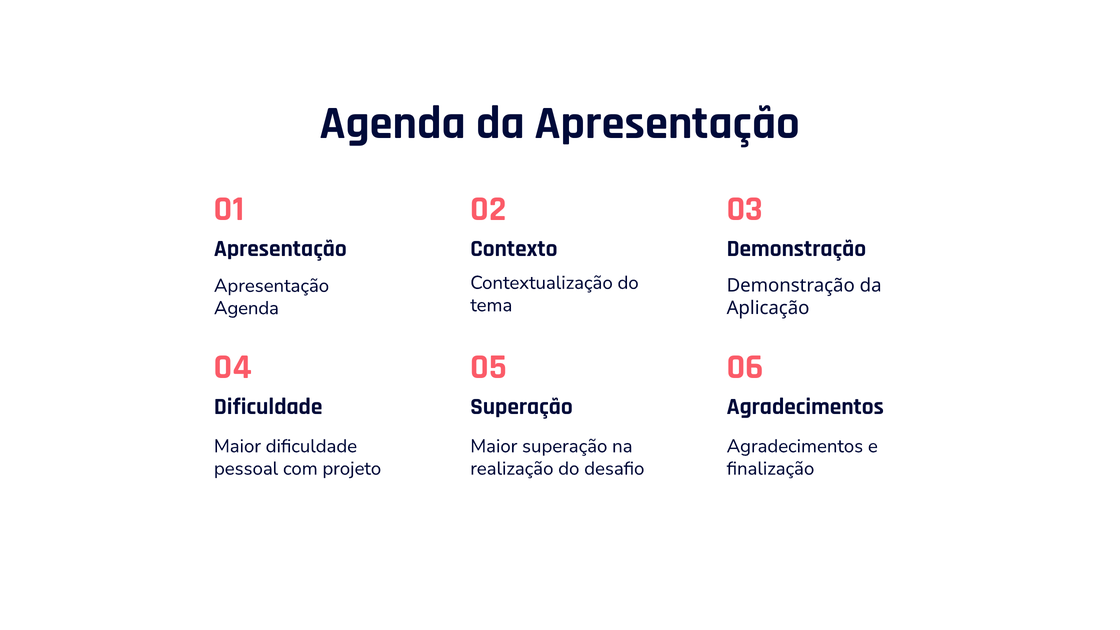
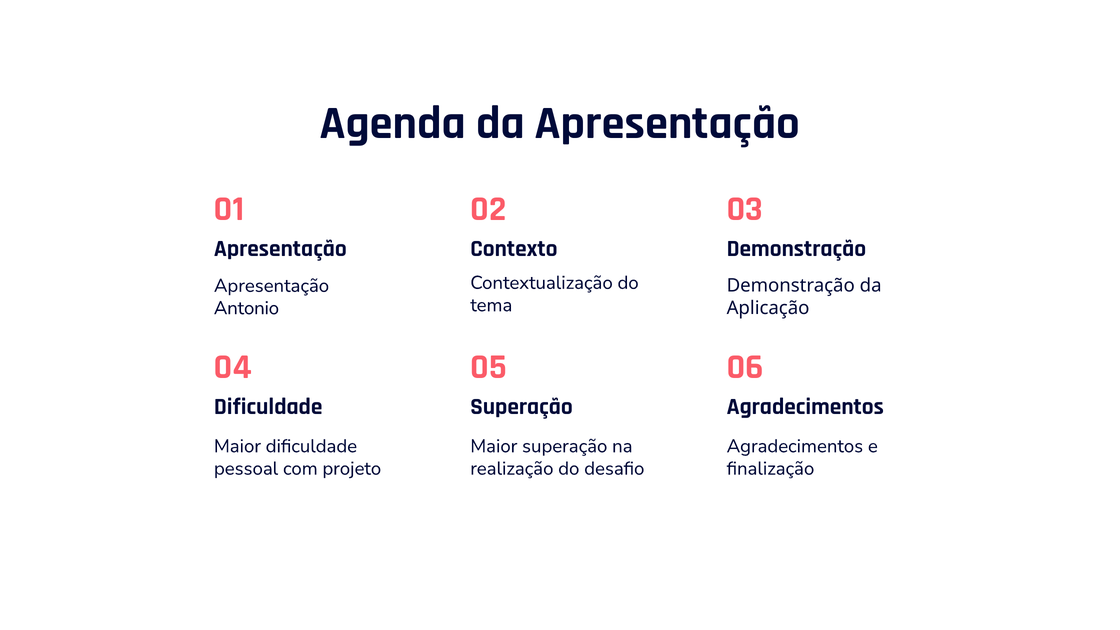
Agenda: Agenda -> Antonio (246, 308)
